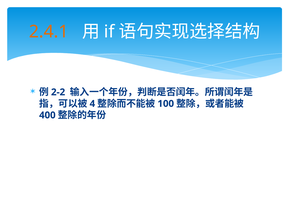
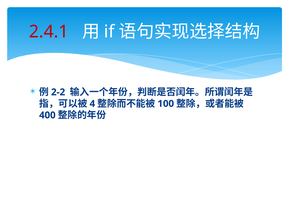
2.4.1 colour: orange -> red (49, 32)
